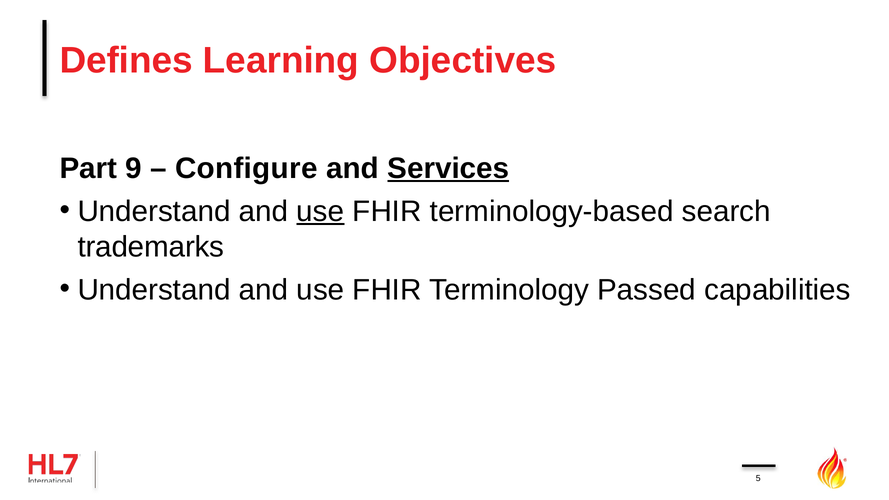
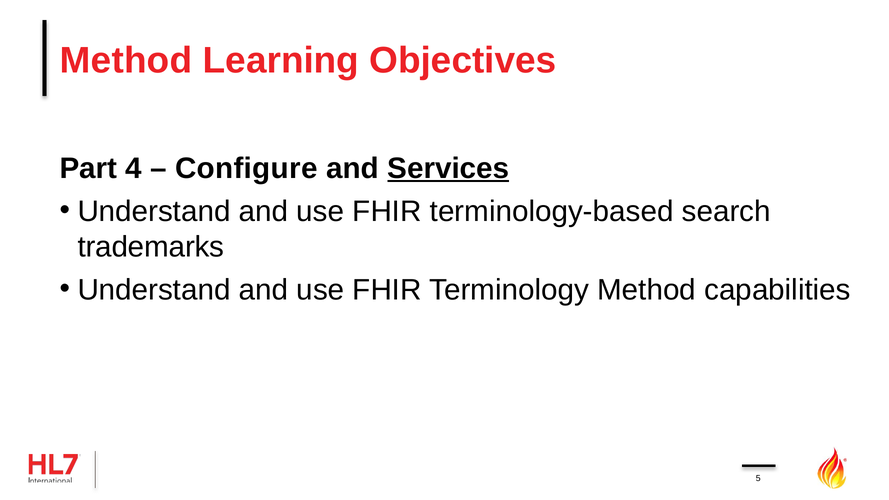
Defines: Defines -> Method (126, 61)
9: 9 -> 4 (134, 168)
use underline: present -> none (320, 211)
Terminology Passed: Passed -> Method (647, 290)
